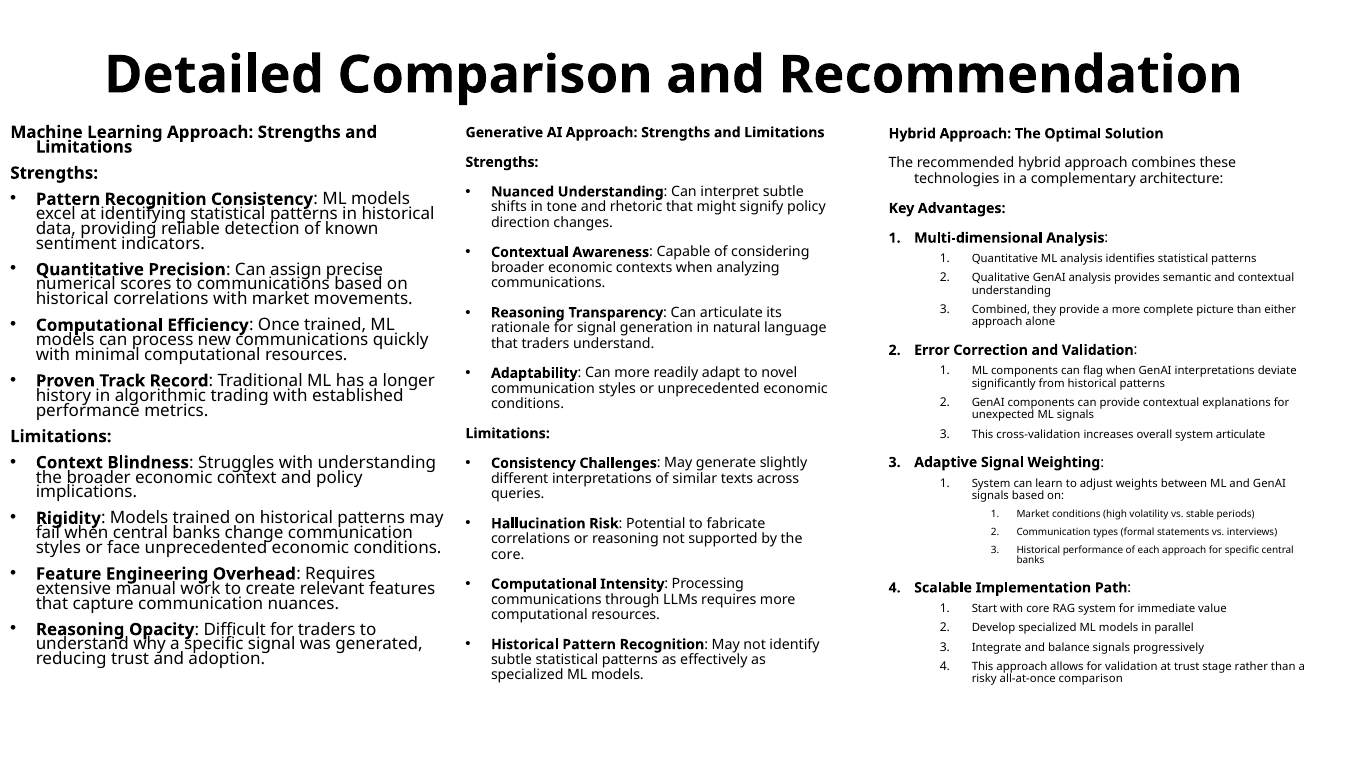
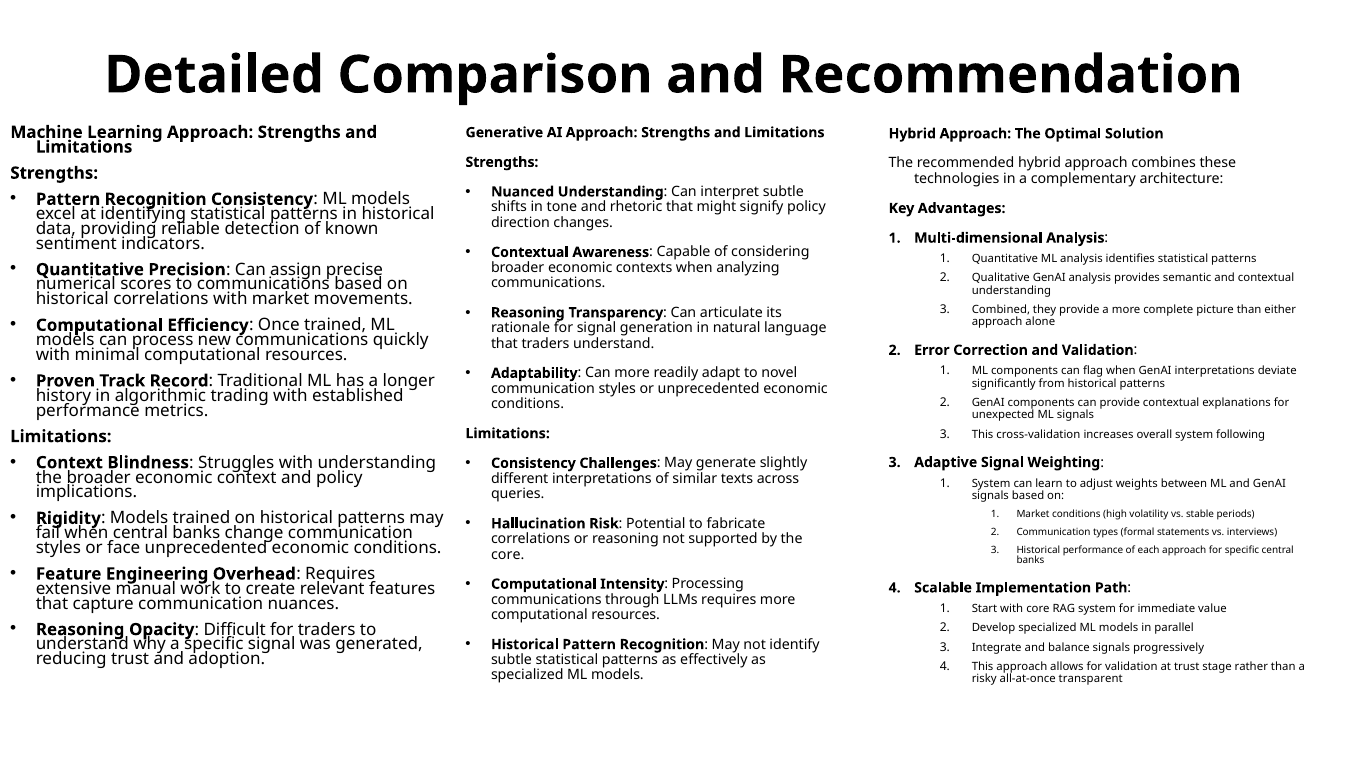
system articulate: articulate -> following (1241, 434)
all-at-once comparison: comparison -> transparent (1091, 679)
